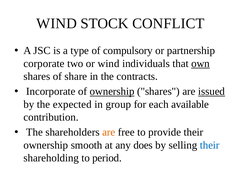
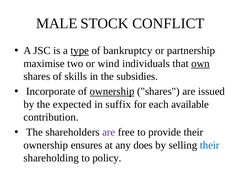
WIND: WIND -> MALE (57, 23)
type underline: none -> present (80, 51)
compulsory: compulsory -> bankruptcy (128, 51)
corporate: corporate -> maximise (44, 63)
share: share -> skills (76, 76)
contracts: contracts -> subsidies (137, 76)
issued underline: present -> none (212, 91)
group: group -> suffix (118, 104)
are colour: orange -> purple (109, 132)
smooth: smooth -> ensures (87, 145)
period: period -> policy (107, 158)
